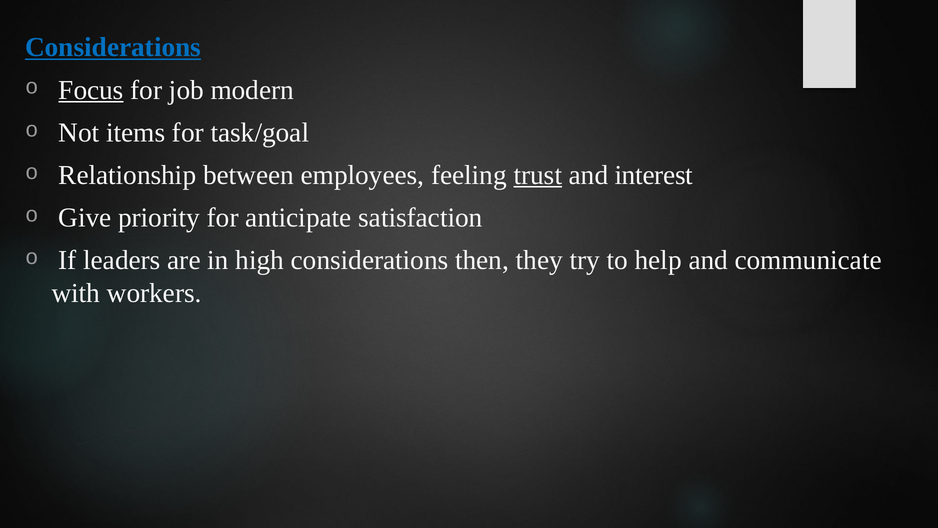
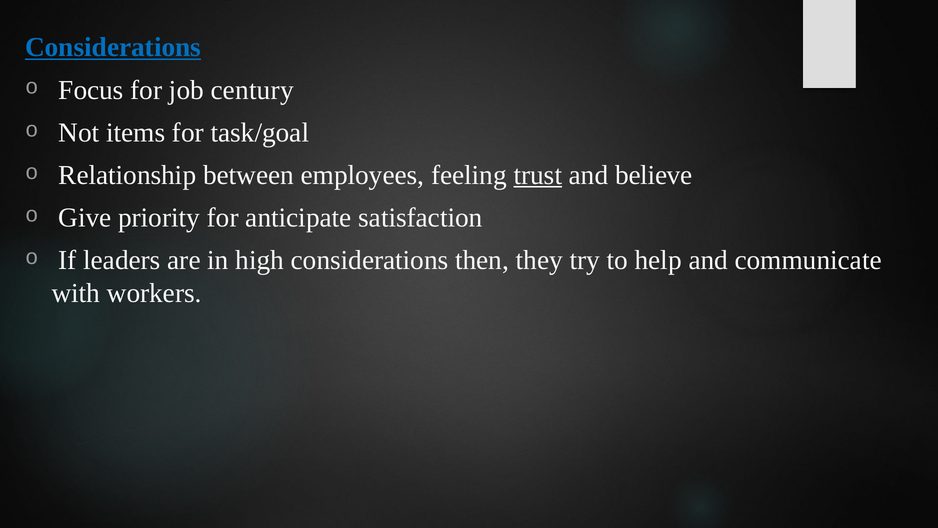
Focus underline: present -> none (91, 90)
modern: modern -> century (252, 90)
interest: interest -> believe (654, 175)
